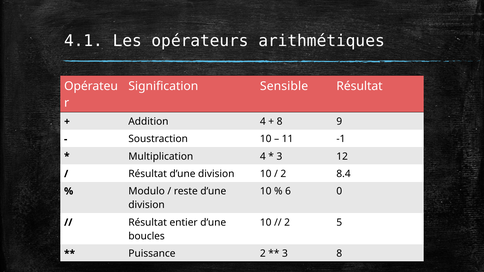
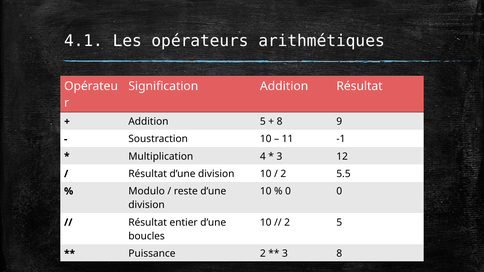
Signification Sensible: Sensible -> Addition (284, 86)
Addition 4: 4 -> 5 (263, 122)
8.4: 8.4 -> 5.5 (344, 174)
6: 6 -> 0 (288, 191)
